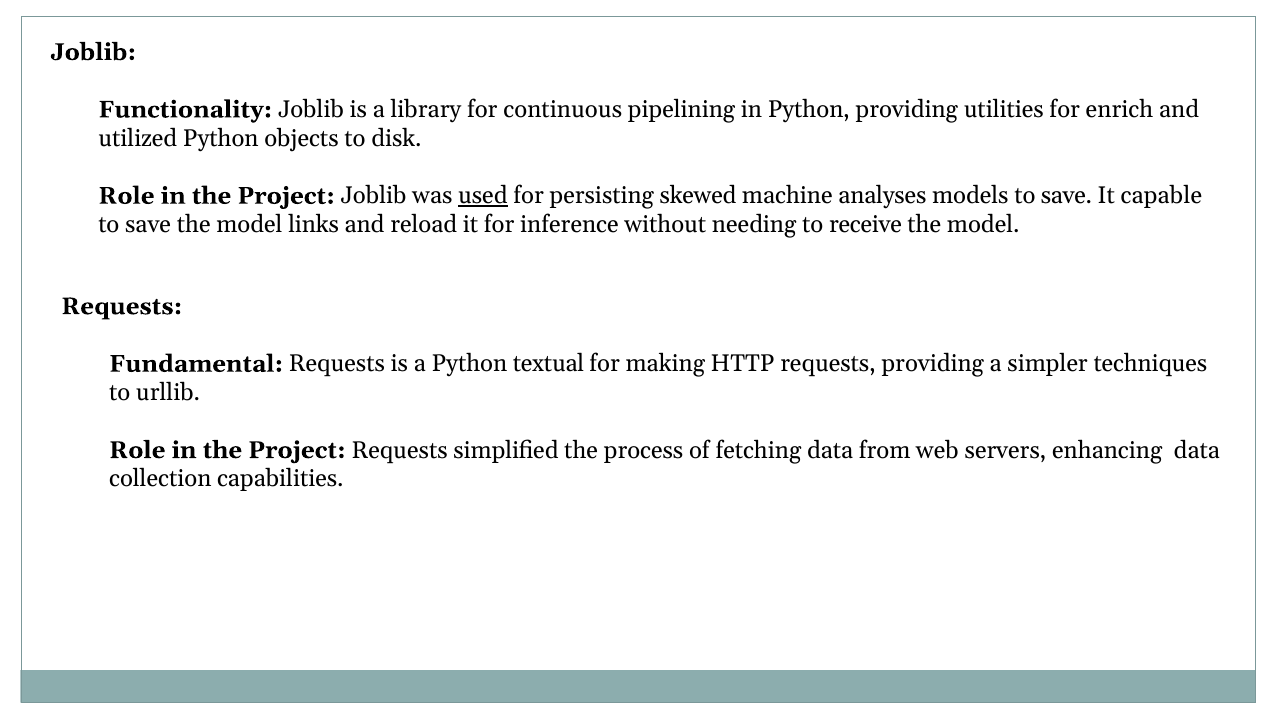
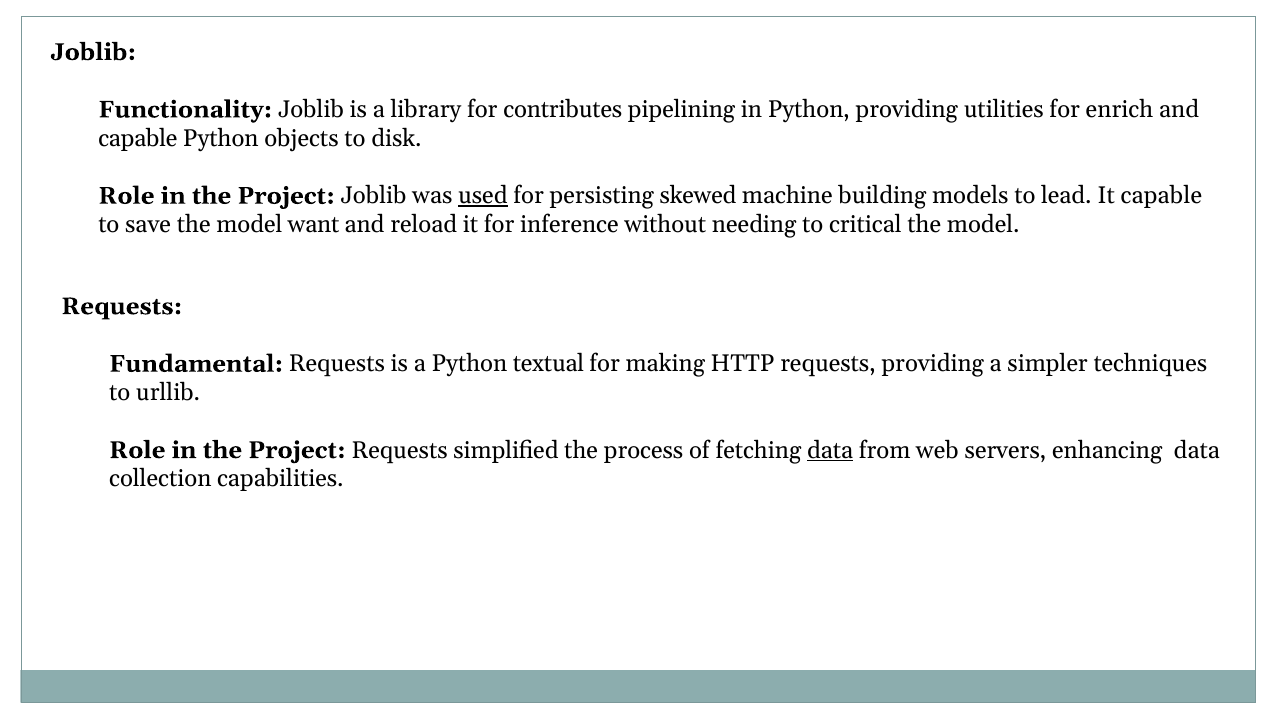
continuous: continuous -> contributes (563, 110)
utilized: utilized -> capable (138, 138)
analyses: analyses -> building (882, 196)
models to save: save -> lead (1066, 196)
links: links -> want (314, 225)
receive: receive -> critical (865, 225)
data underline: none -> present (830, 450)
